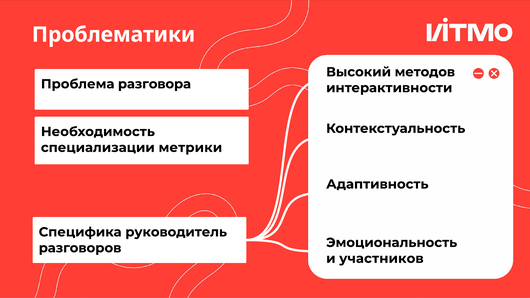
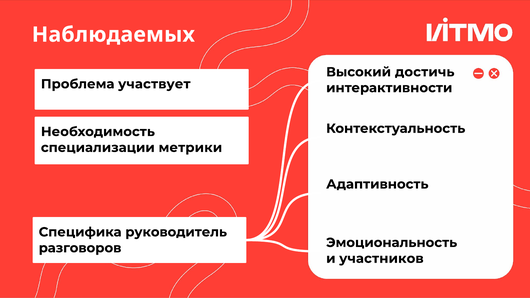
Проблематики: Проблематики -> Наблюдаемых (113, 35)
методов: методов -> достичь (425, 72)
разговора: разговора -> участвует (154, 84)
